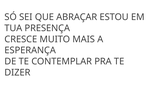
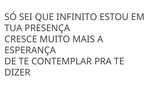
ABRAÇAR: ABRAÇAR -> INFINITO (77, 17)
